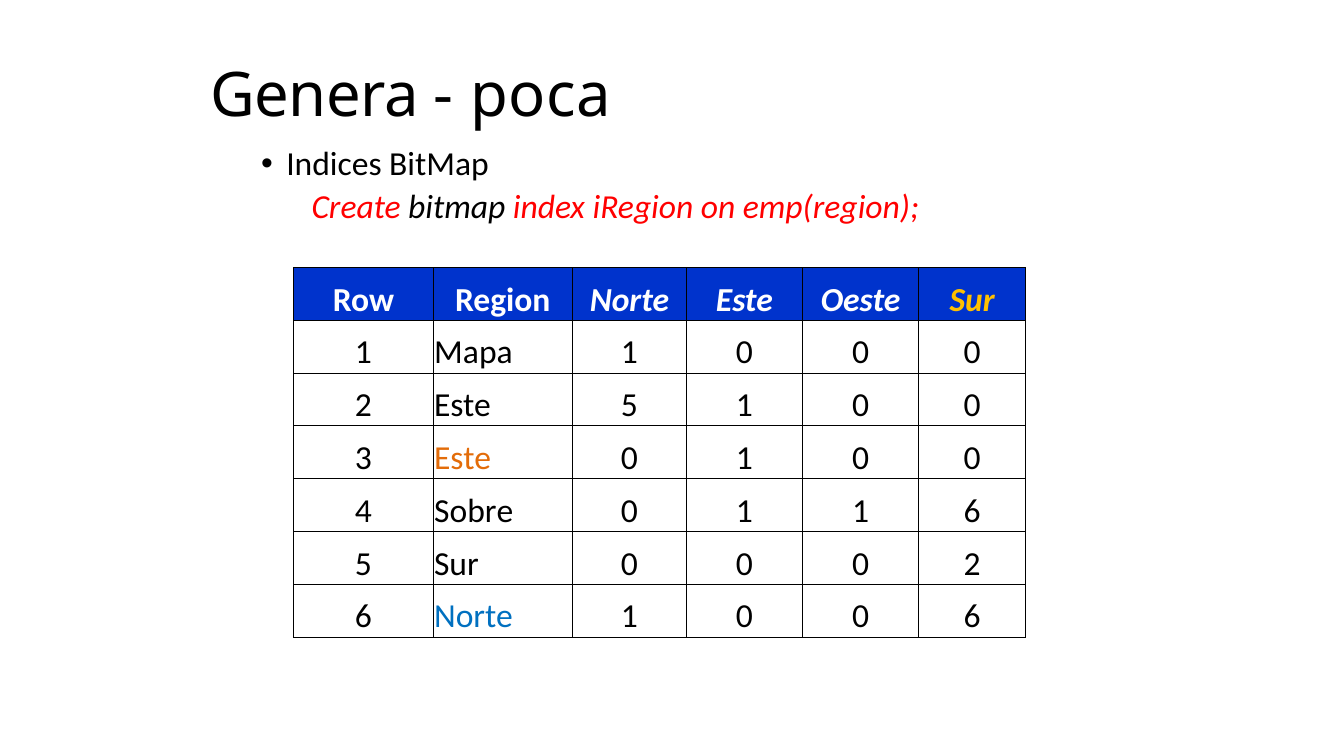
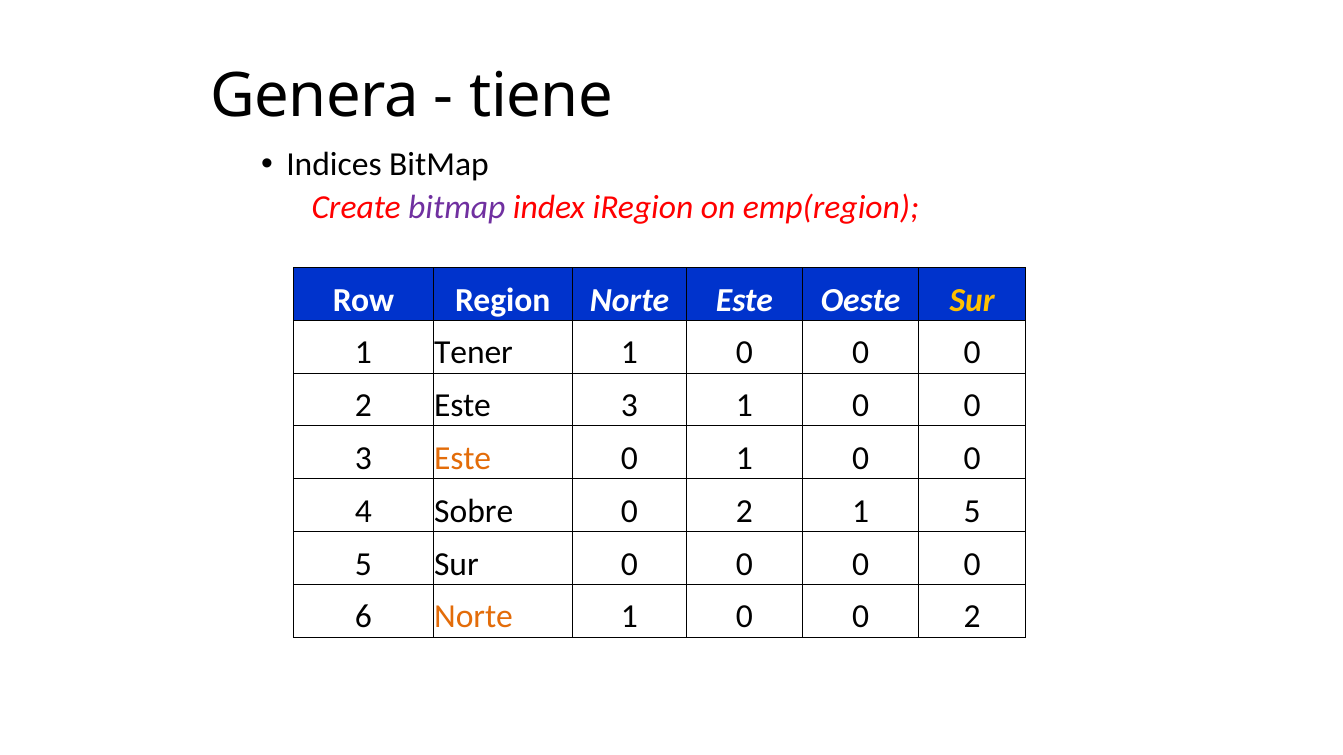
poca: poca -> tiene (541, 96)
bitmap colour: black -> purple (457, 208)
Mapa: Mapa -> Tener (474, 353)
Este 5: 5 -> 3 (629, 406)
1: 1 -> 2 (744, 511)
1 6: 6 -> 5 (972, 511)
2: 2 -> 0 (972, 564)
Norte colour: blue -> orange (474, 617)
1 0 0 6: 6 -> 2 (972, 617)
